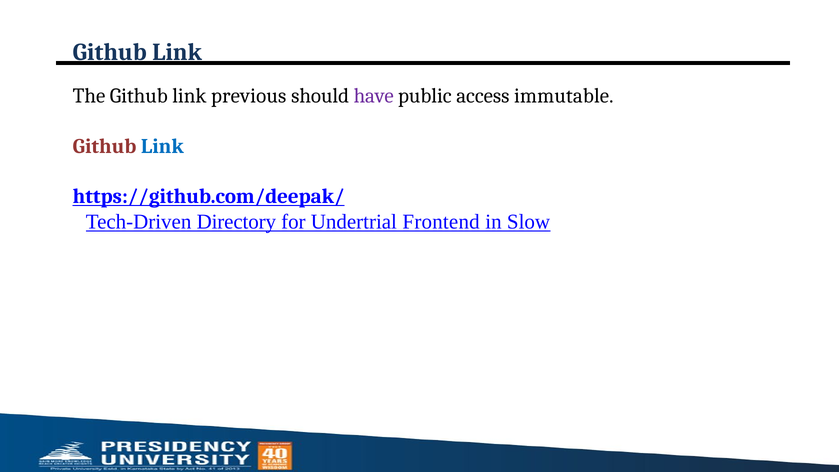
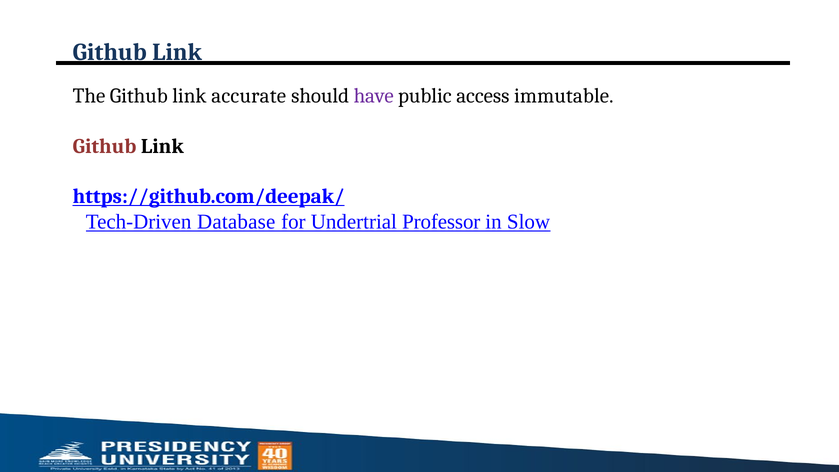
previous: previous -> accurate (249, 96)
Link colour: blue -> black (162, 146)
Directory: Directory -> Database (236, 222)
Frontend: Frontend -> Professor (441, 222)
